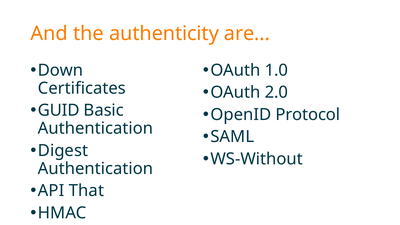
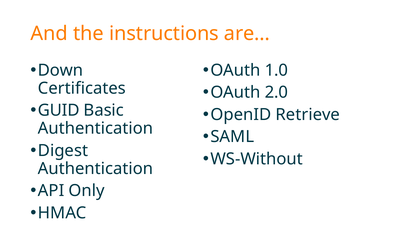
authenticity: authenticity -> instructions (164, 34)
Protocol: Protocol -> Retrieve (308, 115)
That: That -> Only (87, 191)
